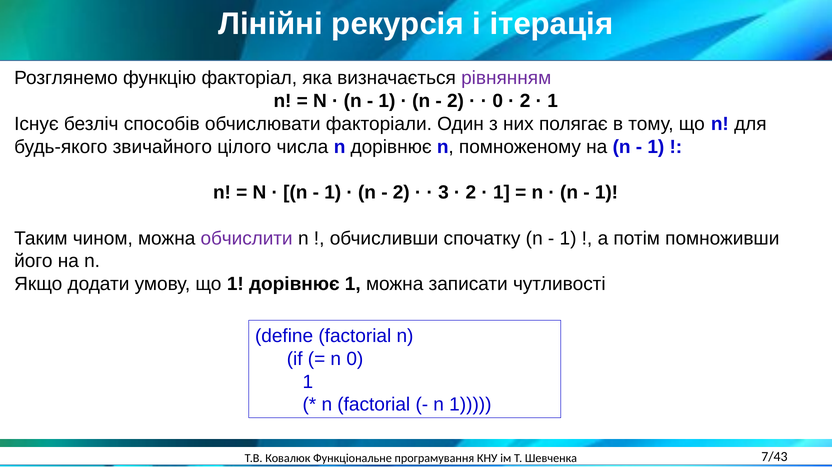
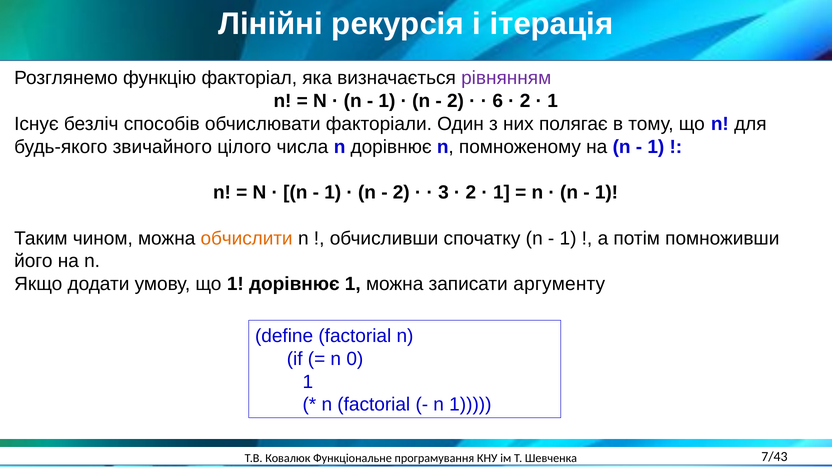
0: 0 -> 6 (498, 101)
обчислити colour: purple -> orange (247, 238)
чутливості: чутливості -> аргументу (559, 284)
